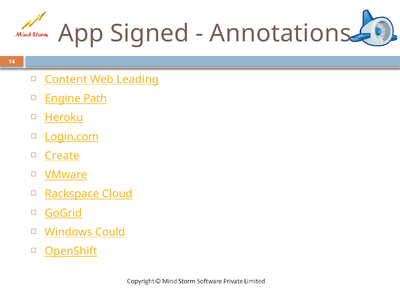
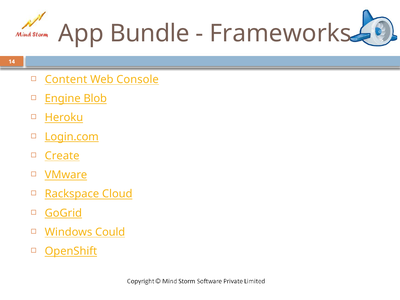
Signed: Signed -> Bundle (150, 33)
Annotations: Annotations -> Frameworks (281, 33)
Leading: Leading -> Console (138, 79)
Path: Path -> Blob (95, 99)
